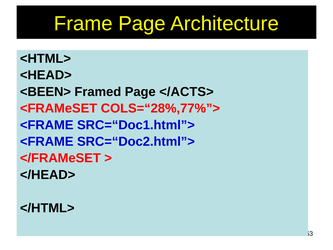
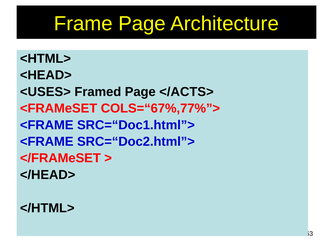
<BEEN>: <BEEN> -> <USES> (45, 92)
COLS=“28%,77%”>: COLS=“28%,77%”> -> COLS=“67%,77%”> (160, 108)
